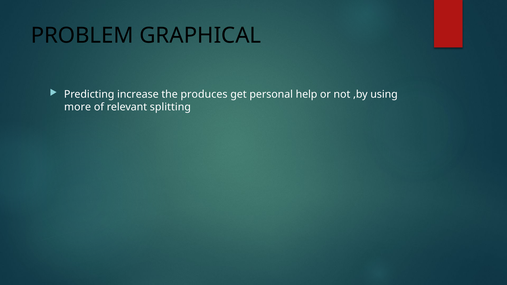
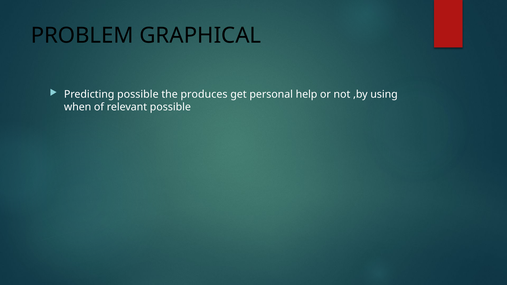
Predicting increase: increase -> possible (138, 94)
more: more -> when (78, 107)
relevant splitting: splitting -> possible (170, 107)
